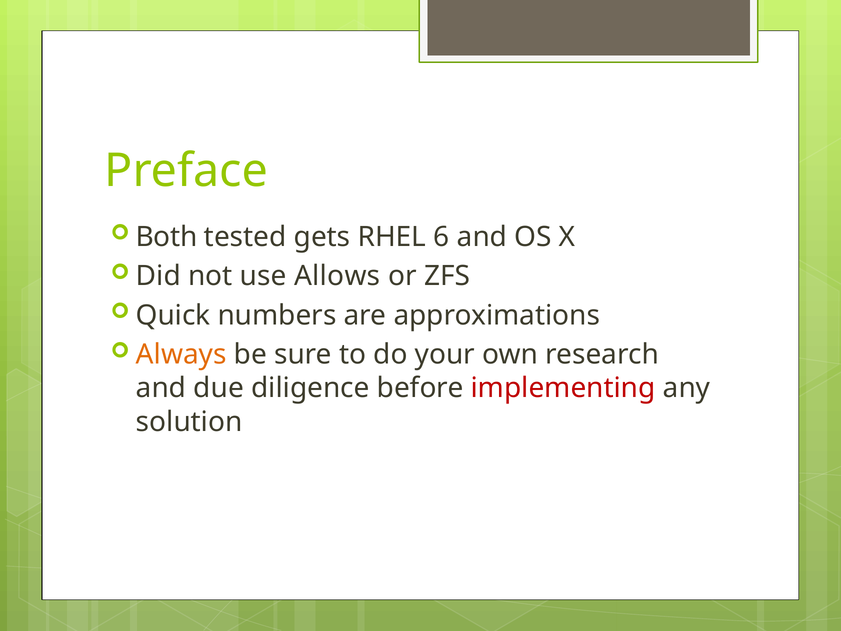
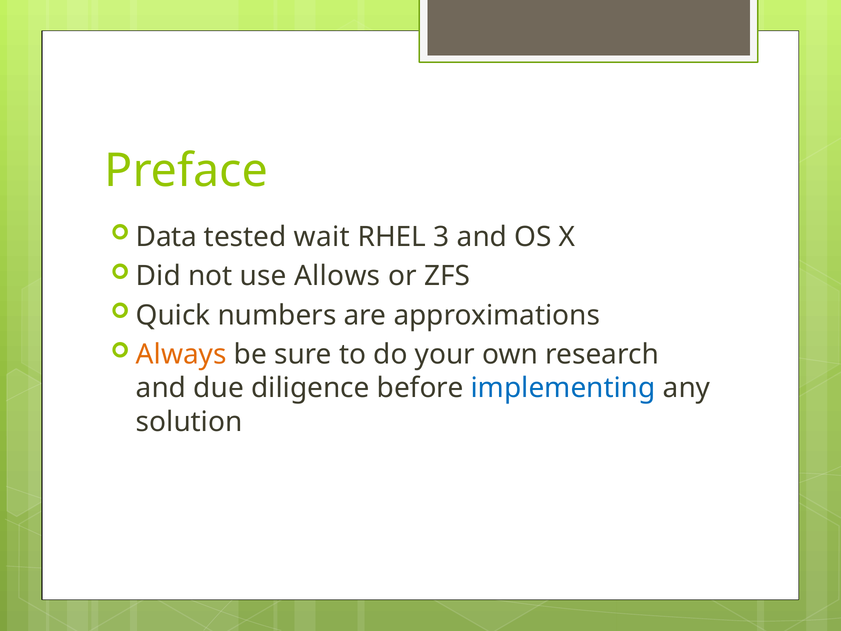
Both: Both -> Data (166, 237)
gets: gets -> wait (322, 237)
6: 6 -> 3 (441, 237)
implementing colour: red -> blue (563, 388)
